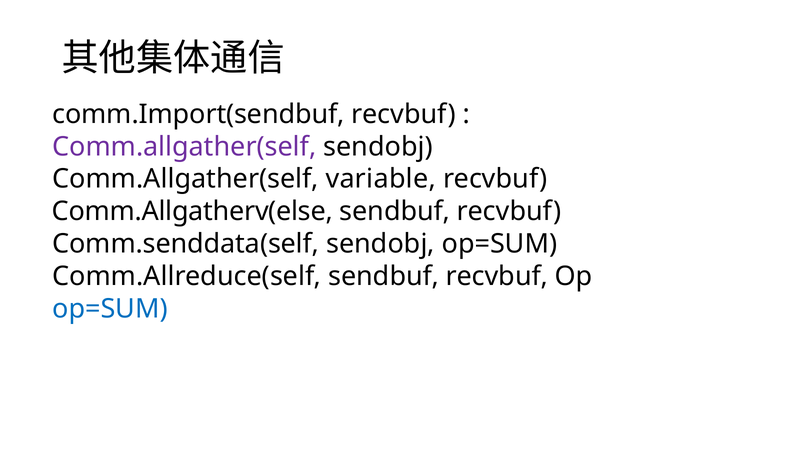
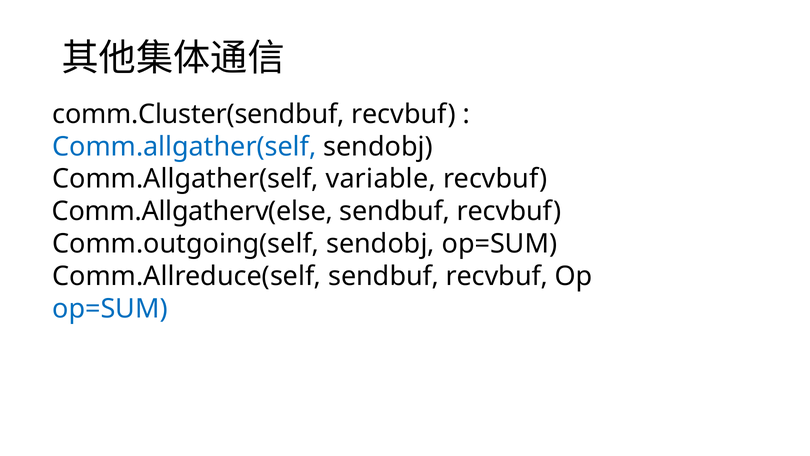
comm.Import(sendbuf: comm.Import(sendbuf -> comm.Cluster(sendbuf (198, 114)
Comm.allgather(self colour: purple -> blue (184, 147)
Comm.senddata(self: Comm.senddata(self -> Comm.outgoing(self (186, 244)
